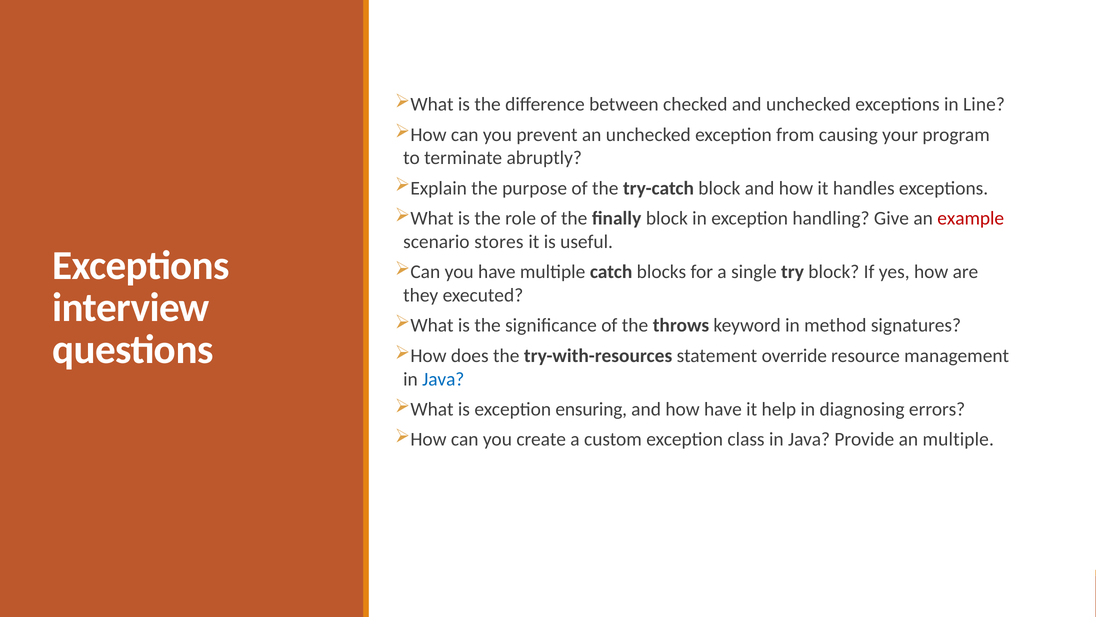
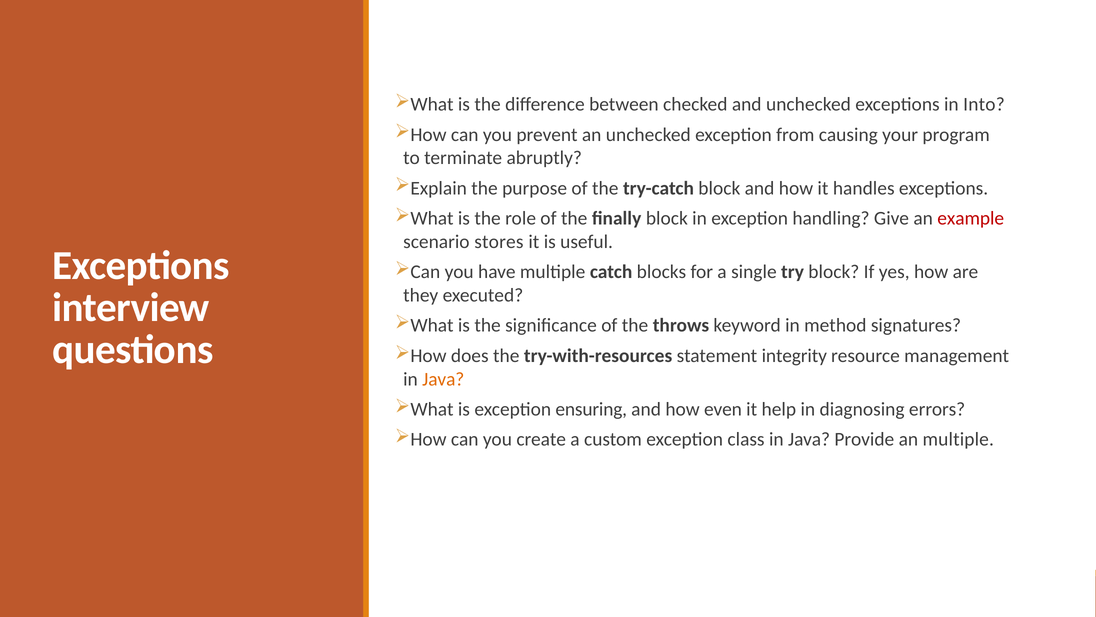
Line: Line -> Into (984, 104)
override: override -> integrity (794, 355)
Java colour: blue -> orange (443, 379)
how have: have -> even (723, 409)
